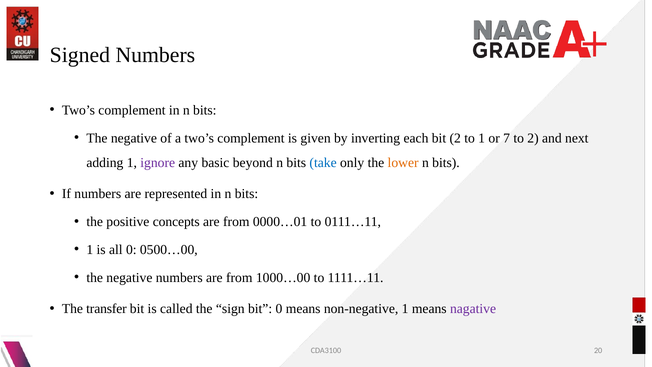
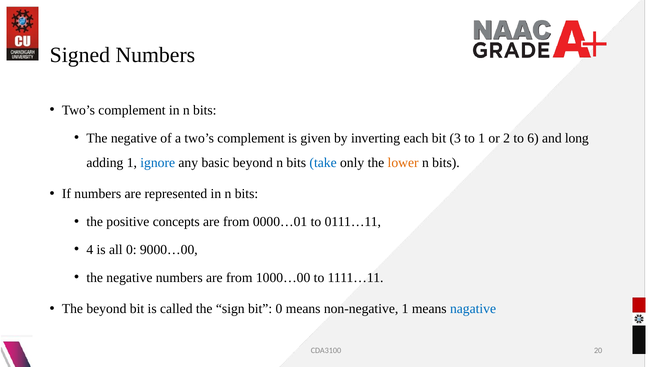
bit 2: 2 -> 3 (455, 138)
7: 7 -> 2 (507, 138)
to 2: 2 -> 6 (533, 138)
next: next -> long (577, 138)
ignore colour: purple -> blue (158, 163)
1: 1 -> 4 (90, 250)
0500…00: 0500…00 -> 9000…00 (169, 250)
The transfer: transfer -> beyond (106, 309)
nagative colour: purple -> blue (473, 309)
